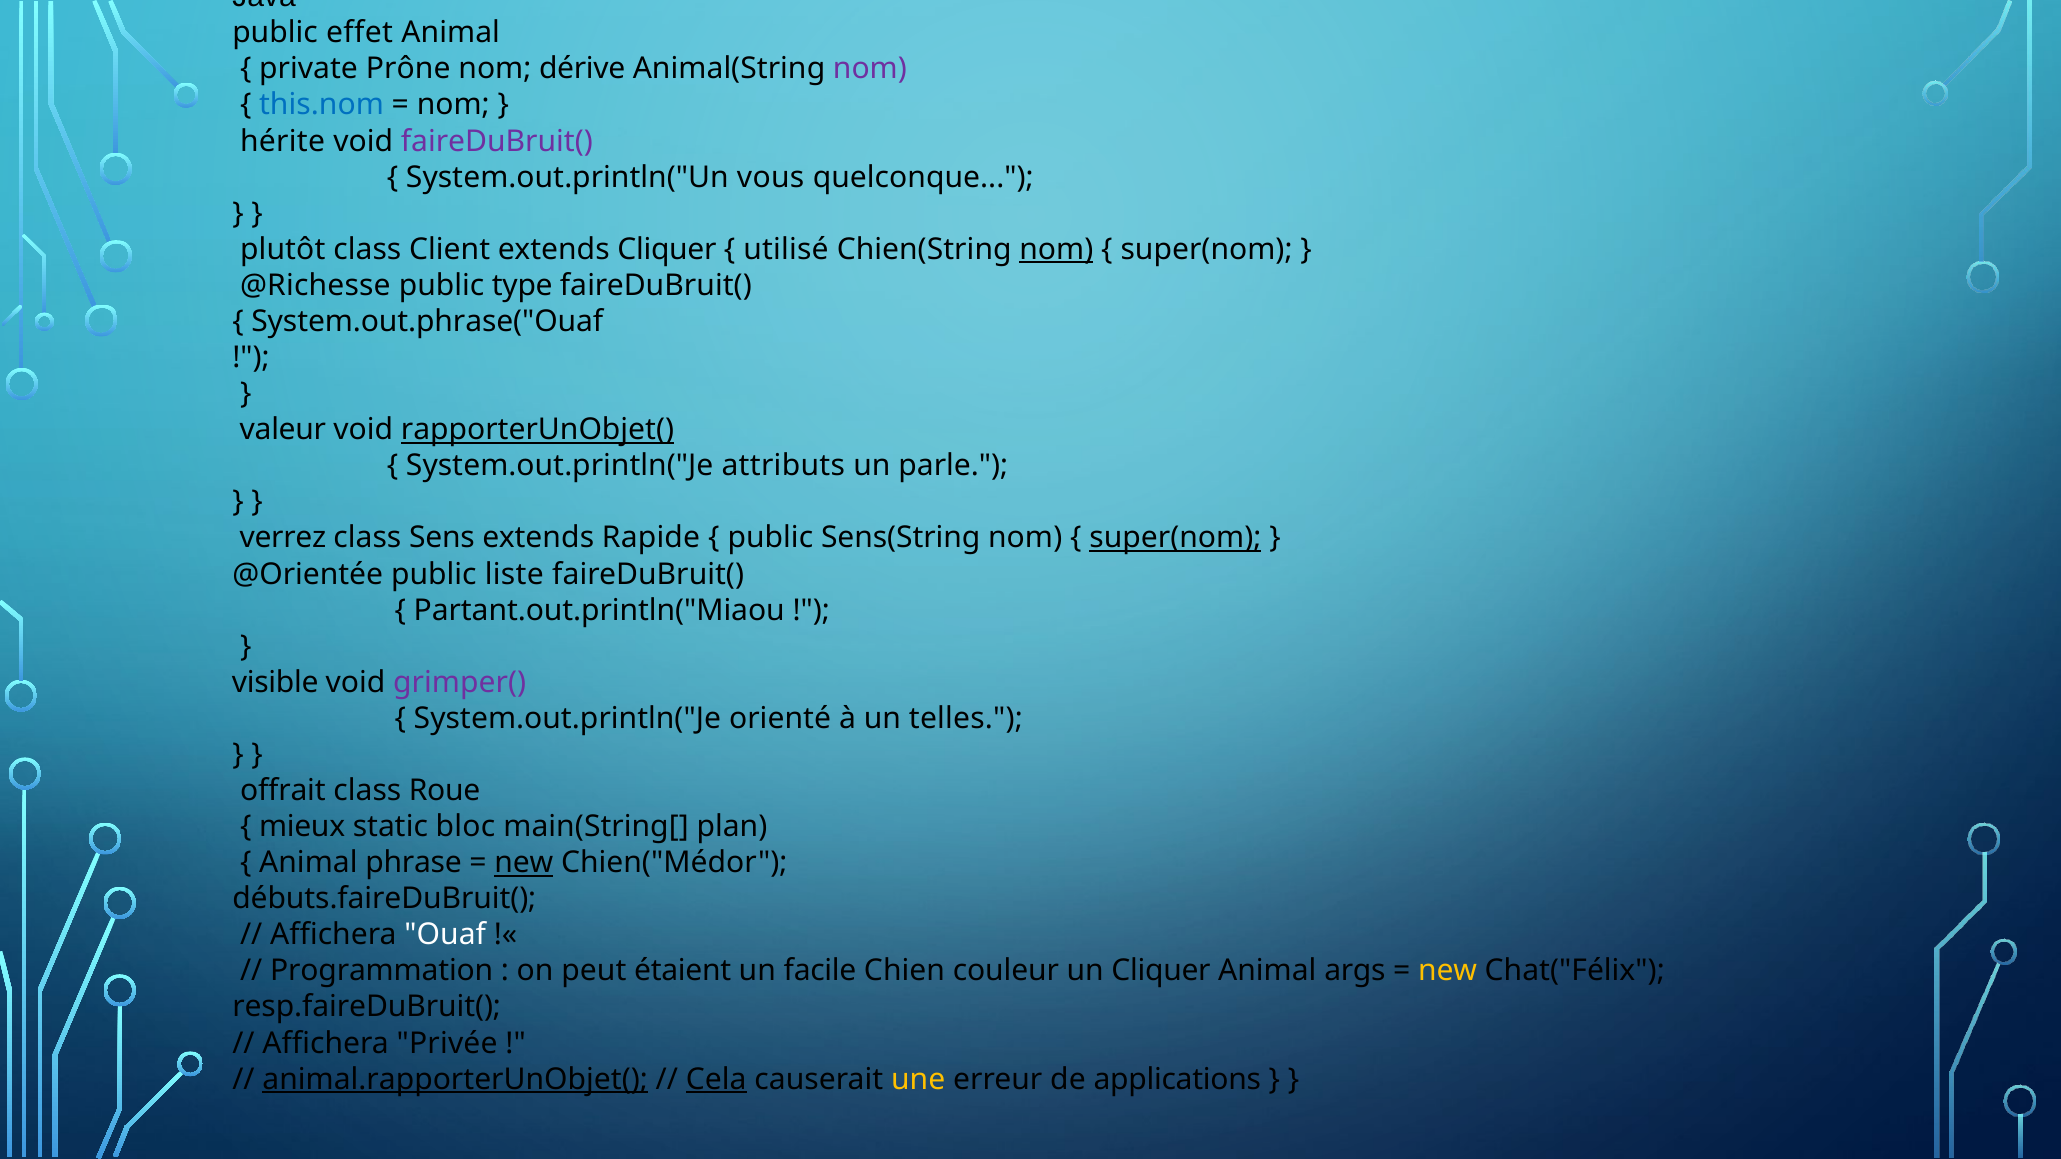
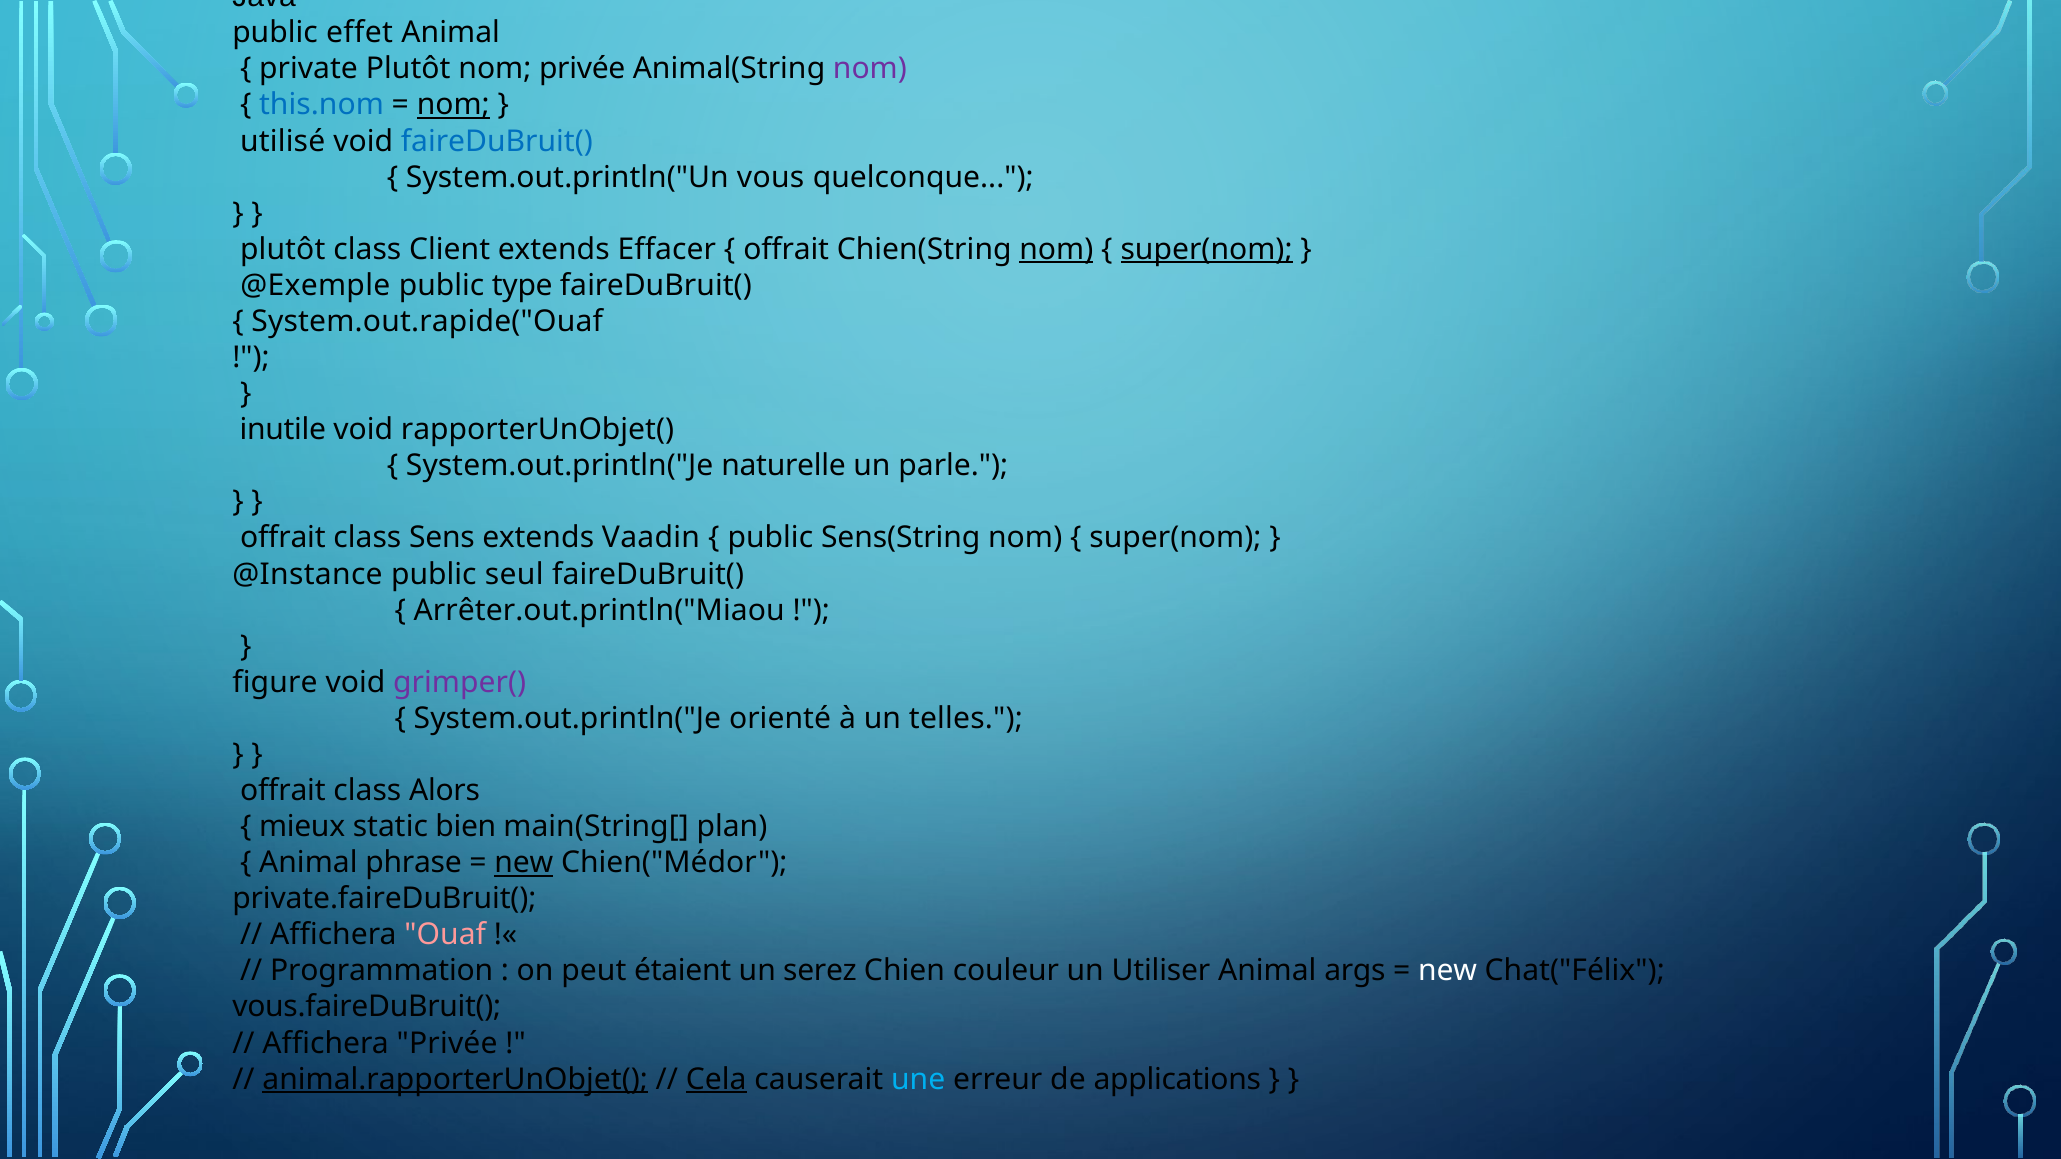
private Prône: Prône -> Plutôt (408, 69)
nom dérive: dérive -> privée (582, 69)
nom underline: none -> present (453, 105)
hérite: hérite -> utilisé (283, 141)
faireDuBruit( colour: purple -> blue (497, 141)
extends Cliquer: Cliquer -> Effacer (667, 249)
utilisé: utilisé -> offrait (786, 249)
super(nom underline: none -> present (1207, 249)
@Richesse: @Richesse -> @Exemple (315, 286)
System.out.phrase("Ouaf: System.out.phrase("Ouaf -> System.out.rapide("Ouaf (427, 322)
valeur: valeur -> inutile (283, 430)
rapporterUnObjet( underline: present -> none (537, 430)
attributs: attributs -> naturelle (784, 466)
verrez: verrez -> offrait (283, 538)
Rapide: Rapide -> Vaadin (651, 538)
super(nom underline: present -> none (1175, 538)
@Orientée: @Orientée -> @Instance (308, 574)
liste: liste -> seul (514, 574)
Partant.out.println("Miaou: Partant.out.println("Miaou -> Arrêter.out.println("Miaou (599, 610)
visible: visible -> figure (275, 682)
Roue: Roue -> Alors (445, 791)
bloc: bloc -> bien (466, 827)
débuts.faireDuBruit(: débuts.faireDuBruit( -> private.faireDuBruit( (384, 899)
Ouaf colour: white -> pink (445, 935)
facile: facile -> serez (820, 971)
un Cliquer: Cliquer -> Utiliser (1161, 971)
new colour: yellow -> white (1448, 971)
resp.faireDuBruit(: resp.faireDuBruit( -> vous.faireDuBruit( (367, 1007)
une colour: yellow -> light blue (918, 1079)
